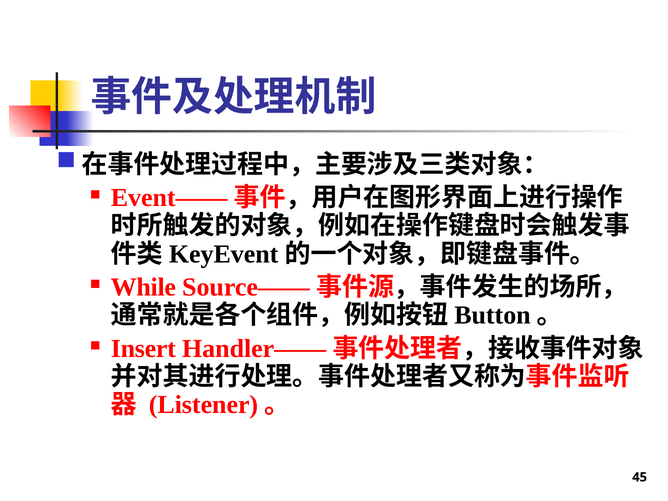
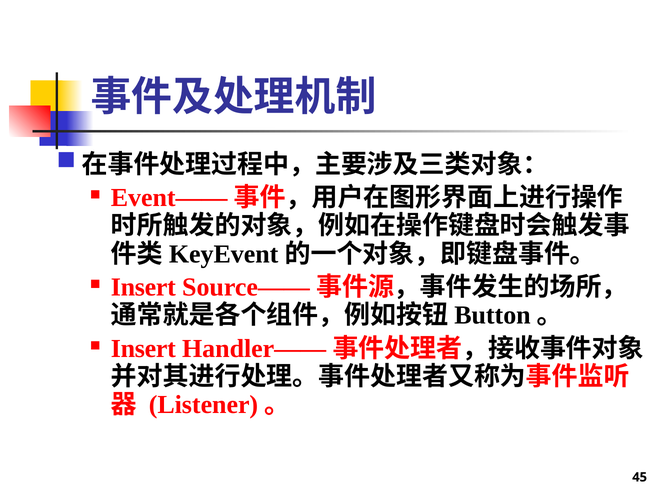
While: While -> Insert (143, 287)
